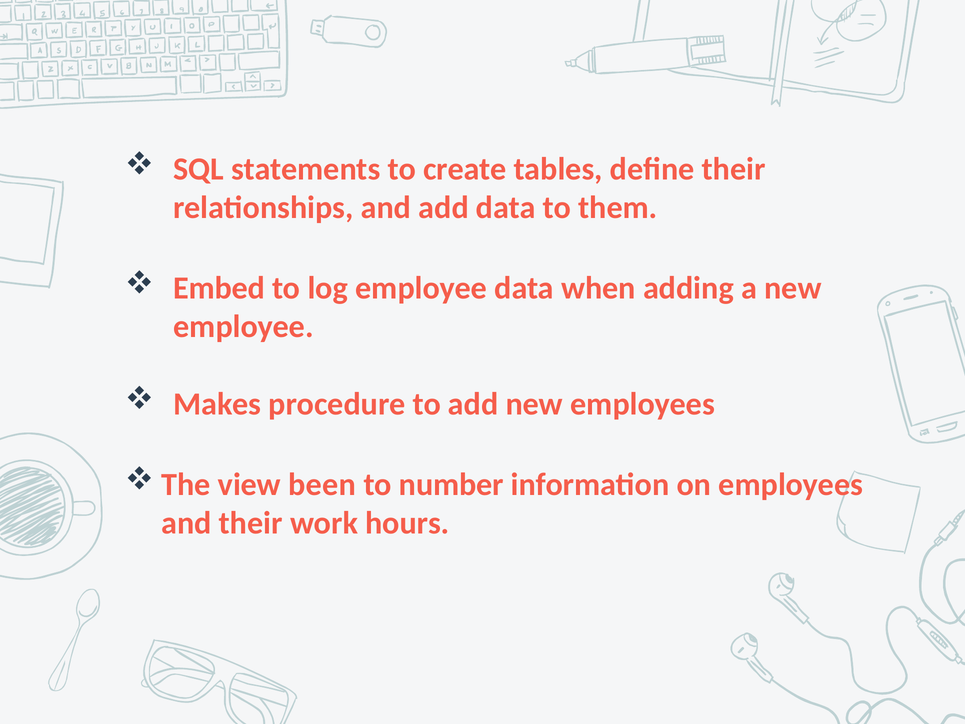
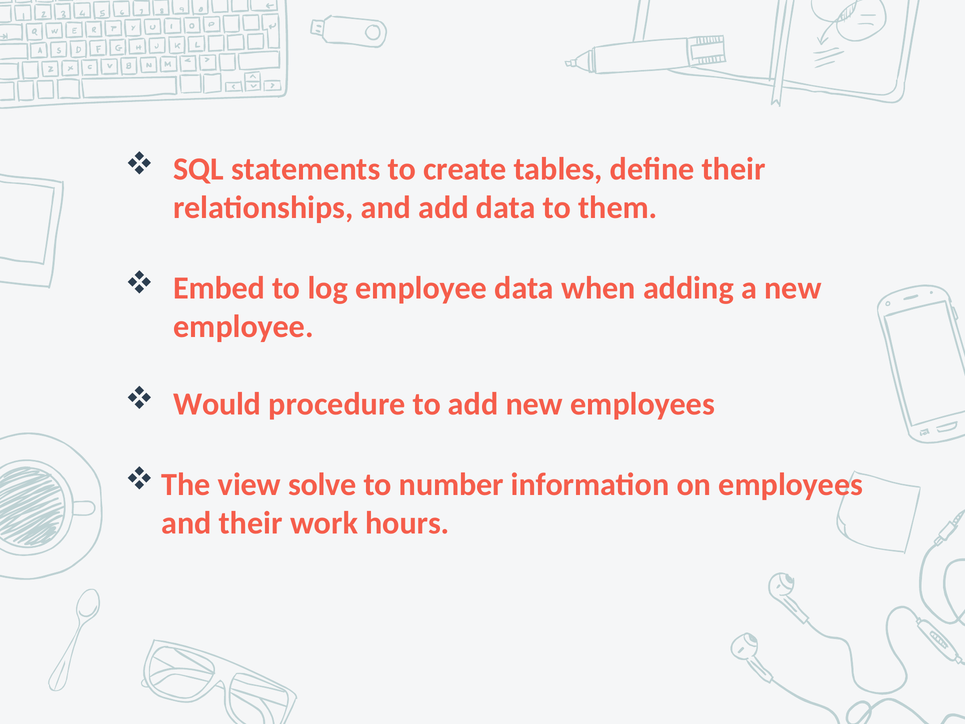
Makes: Makes -> Would (217, 404)
been: been -> solve (322, 484)
